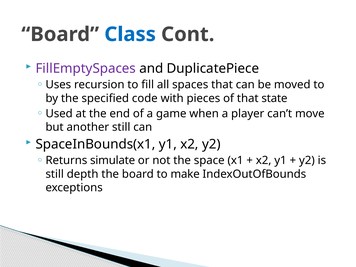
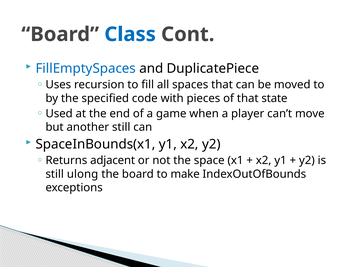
FillEmptySpaces colour: purple -> blue (86, 68)
simulate: simulate -> adjacent (113, 160)
depth: depth -> ulong (83, 174)
